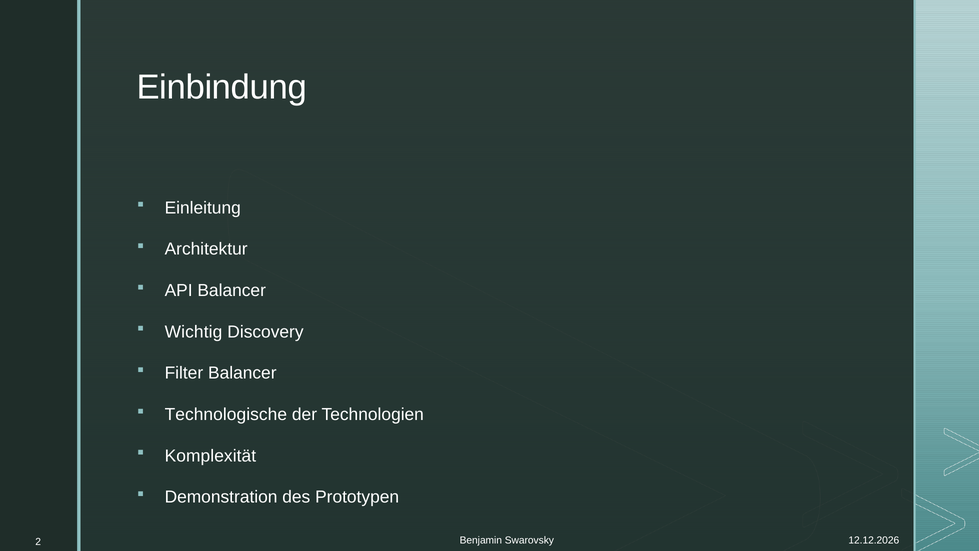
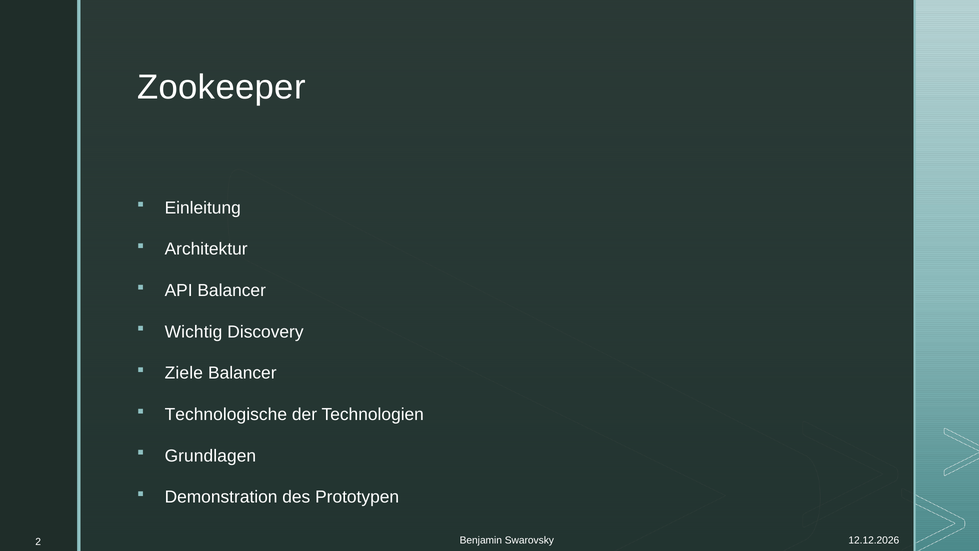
Einbindung: Einbindung -> Zookeeper (221, 87)
Filter: Filter -> Ziele (184, 373)
Komplexität: Komplexität -> Grundlagen (210, 456)
